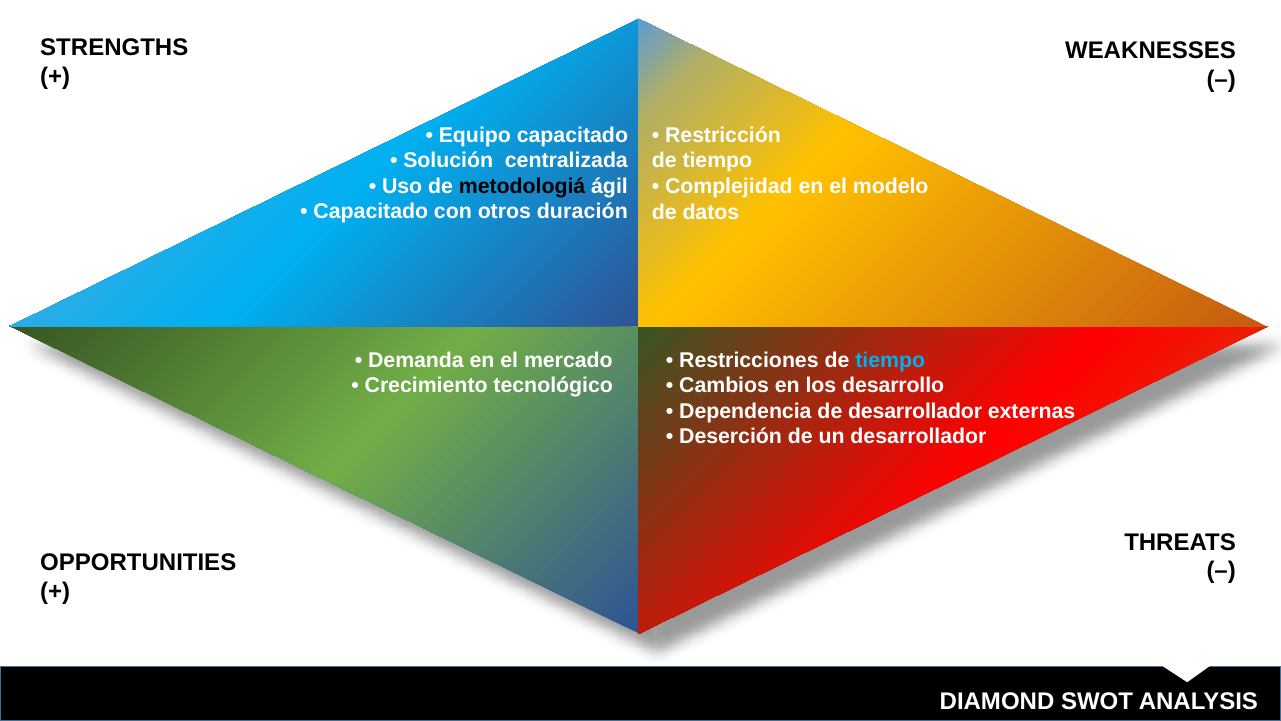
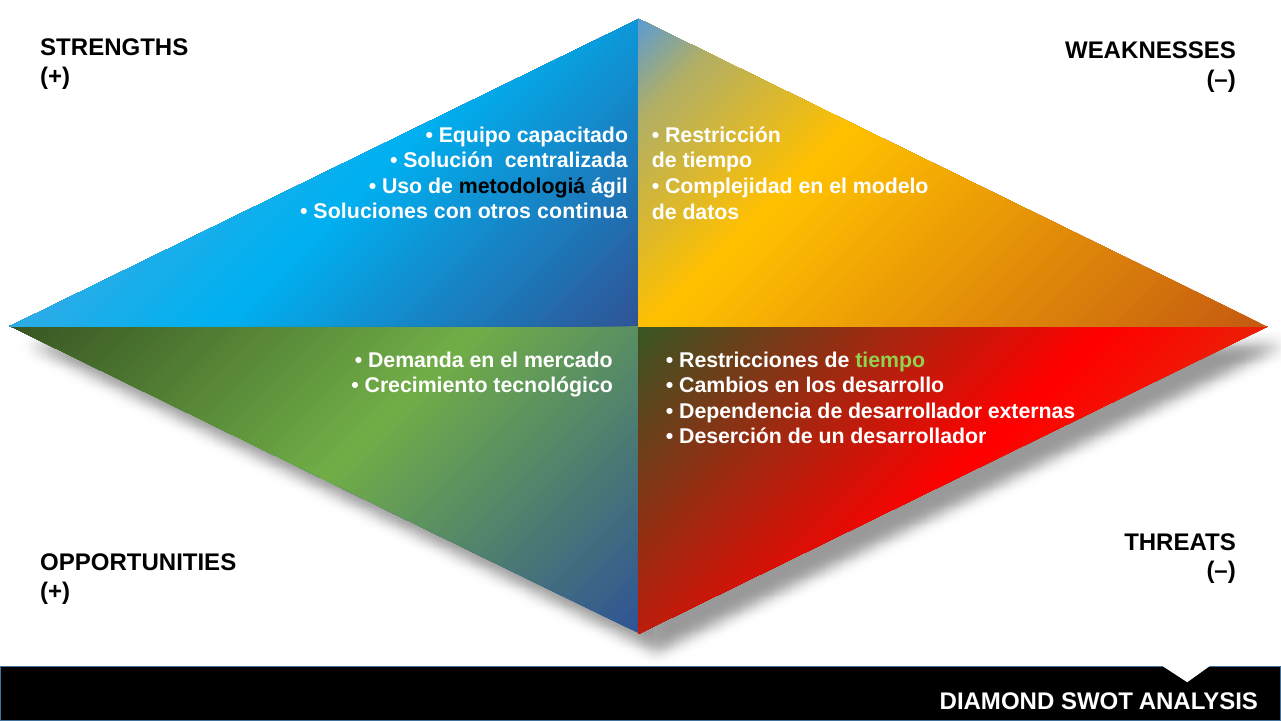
Capacitado: Capacitado -> Soluciones (371, 212)
duración: duración -> continua (582, 212)
tiempo colour: light blue -> light green (890, 360)
